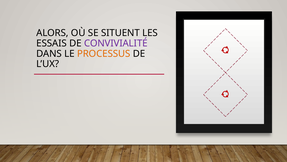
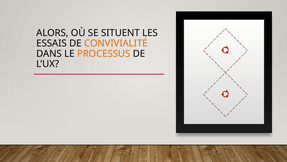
CONVIVIALITÉ colour: purple -> orange (116, 43)
